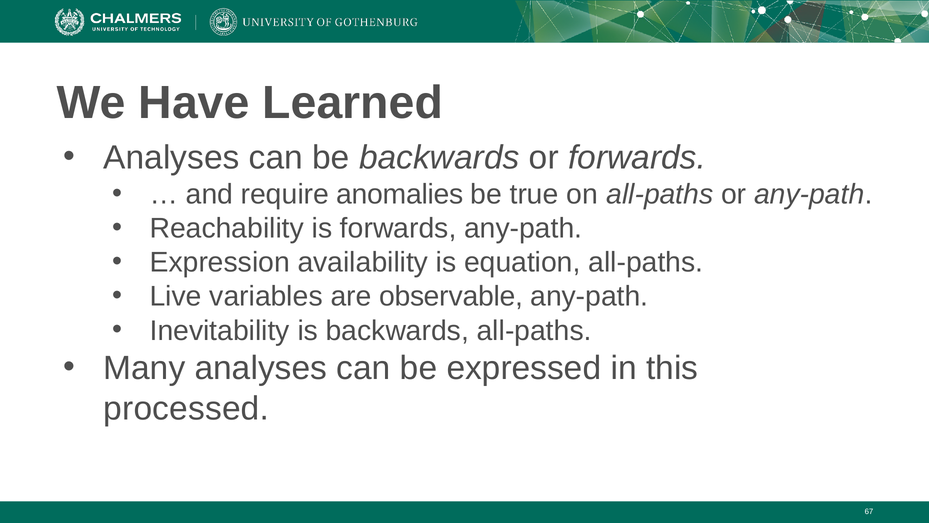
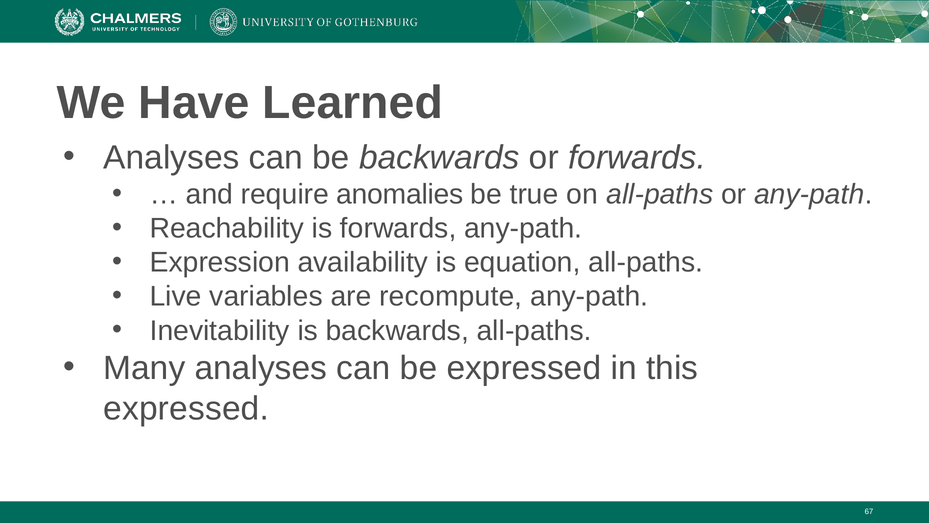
observable: observable -> recompute (451, 296)
processed: processed -> expressed (186, 408)
